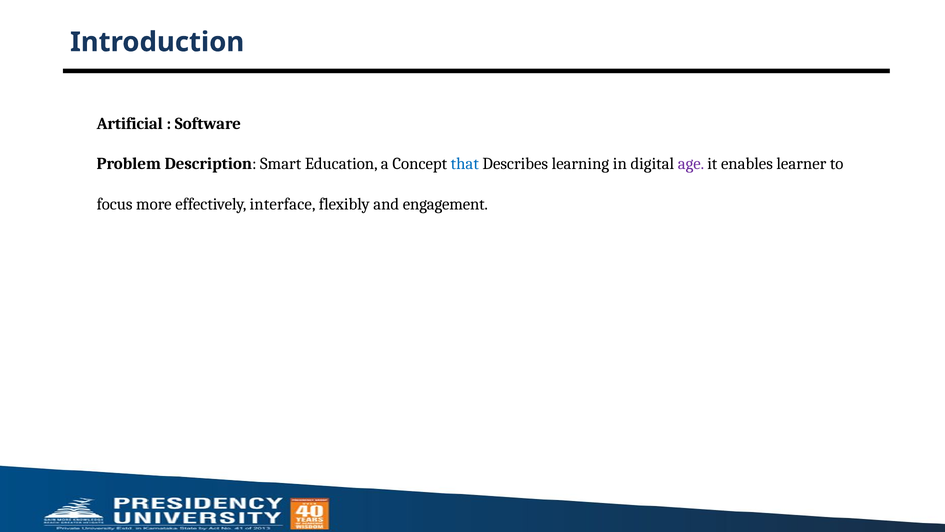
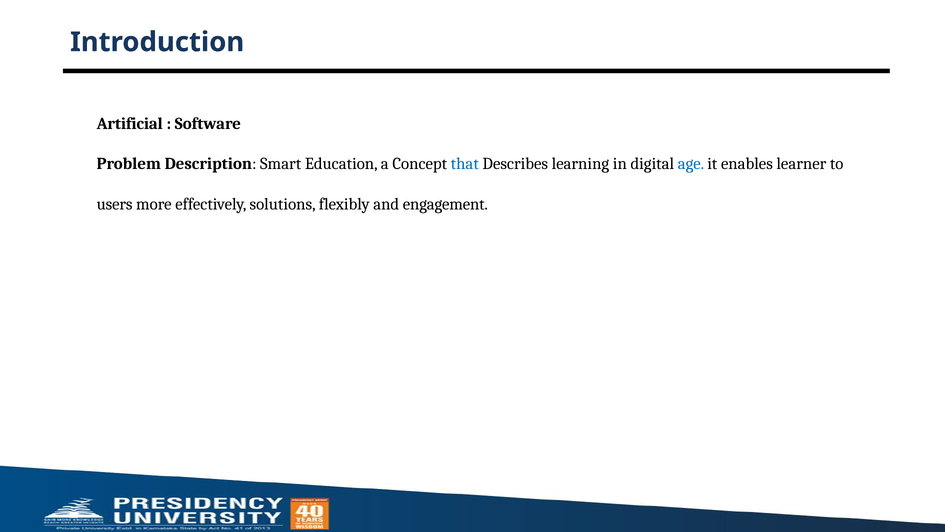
age colour: purple -> blue (691, 164)
focus: focus -> users (115, 204)
interface: interface -> solutions (283, 204)
